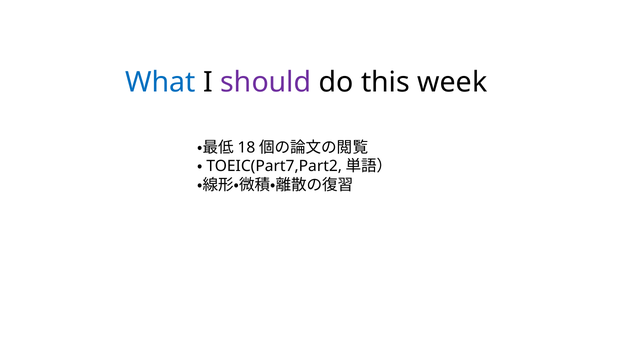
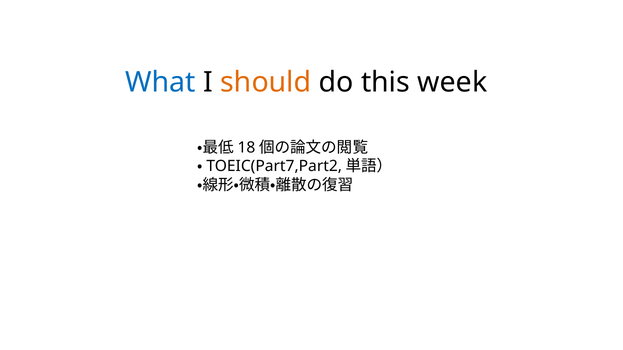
should colour: purple -> orange (266, 82)
